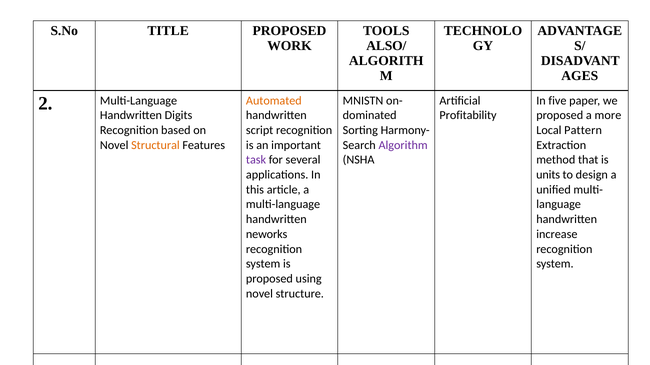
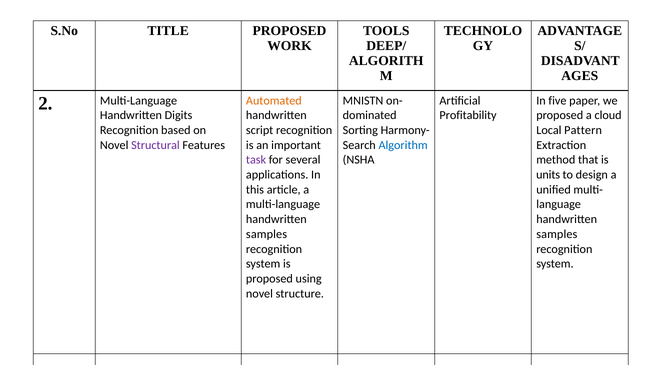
ALSO/: ALSO/ -> DEEP/ (386, 46)
more: more -> cloud (608, 116)
Structural colour: orange -> purple (155, 145)
Algorithm colour: purple -> blue (403, 145)
neworks: neworks -> samples (267, 235)
increase: increase -> samples (557, 235)
